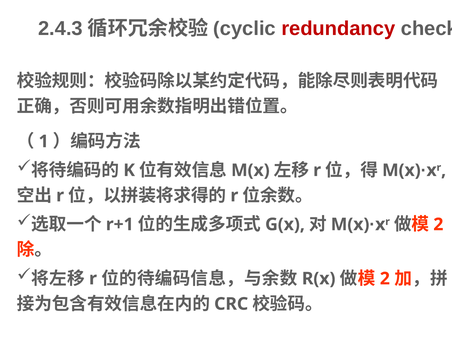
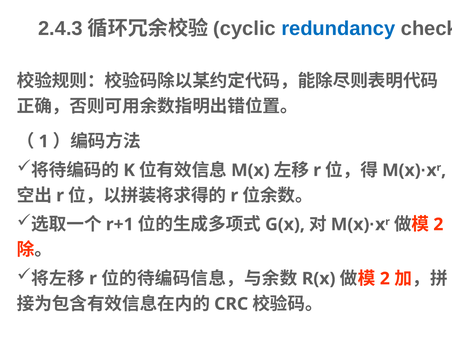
redundancy colour: red -> blue (338, 29)
